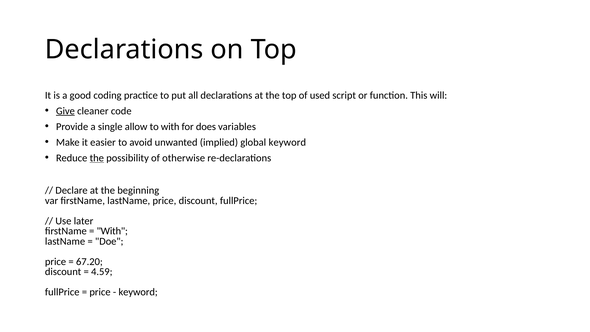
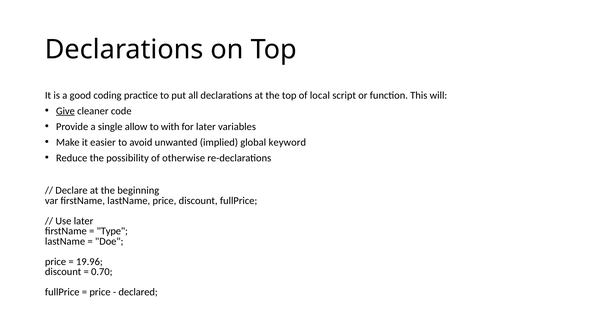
used: used -> local (320, 95)
for does: does -> later (206, 127)
the underline: present -> none (97, 158)
With: With -> Type (112, 231)
67.20: 67.20 -> 19.96 (89, 262)
4.59: 4.59 -> 0.70 (102, 272)
keyword: keyword -> declared (138, 292)
